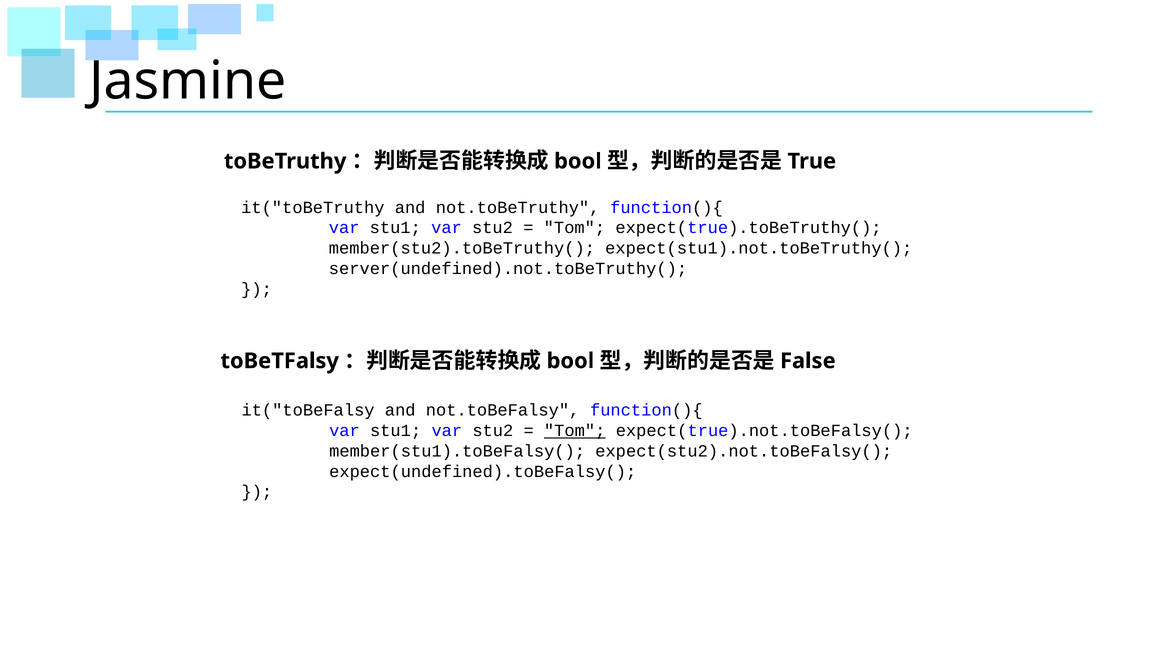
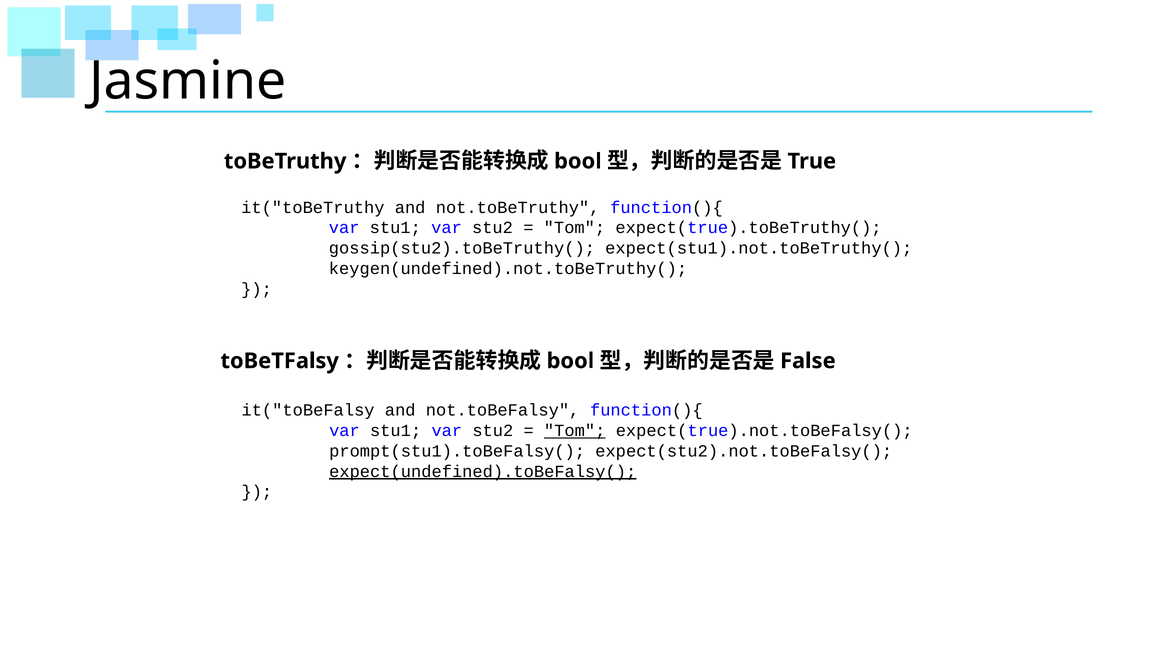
member(stu2).toBeTruthy(: member(stu2).toBeTruthy( -> gossip(stu2).toBeTruthy( (462, 248)
server(undefined).not.toBeTruthy(: server(undefined).not.toBeTruthy( -> keygen(undefined).not.toBeTruthy( (508, 269)
member(stu1).toBeFalsy(: member(stu1).toBeFalsy( -> prompt(stu1).toBeFalsy( (457, 451)
expect(undefined).toBeFalsy( underline: none -> present (483, 471)
